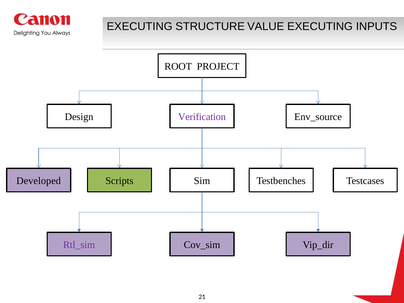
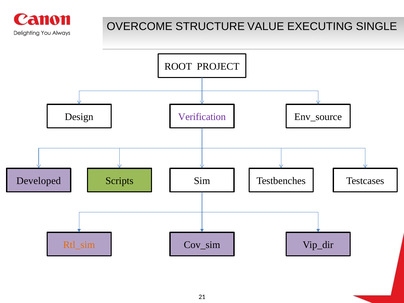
EXECUTING: EXECUTING -> OVERCOME (140, 27)
INPUTS: INPUTS -> SINGLE (377, 27)
Rtl_sim colour: purple -> orange (79, 245)
